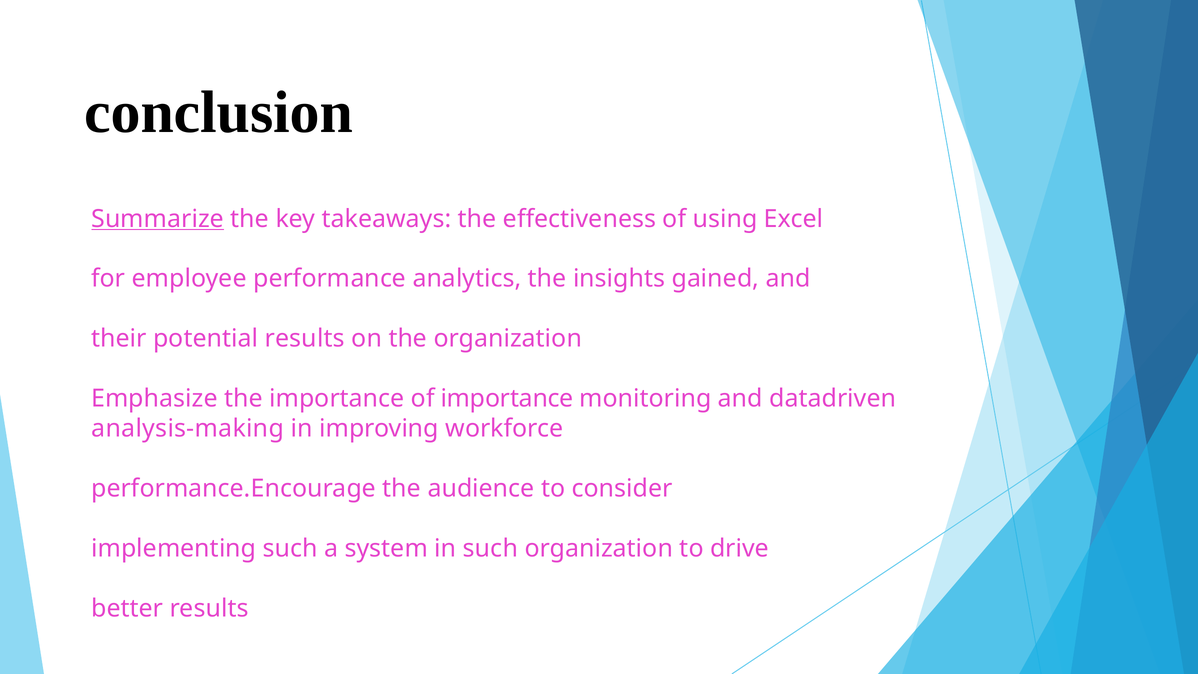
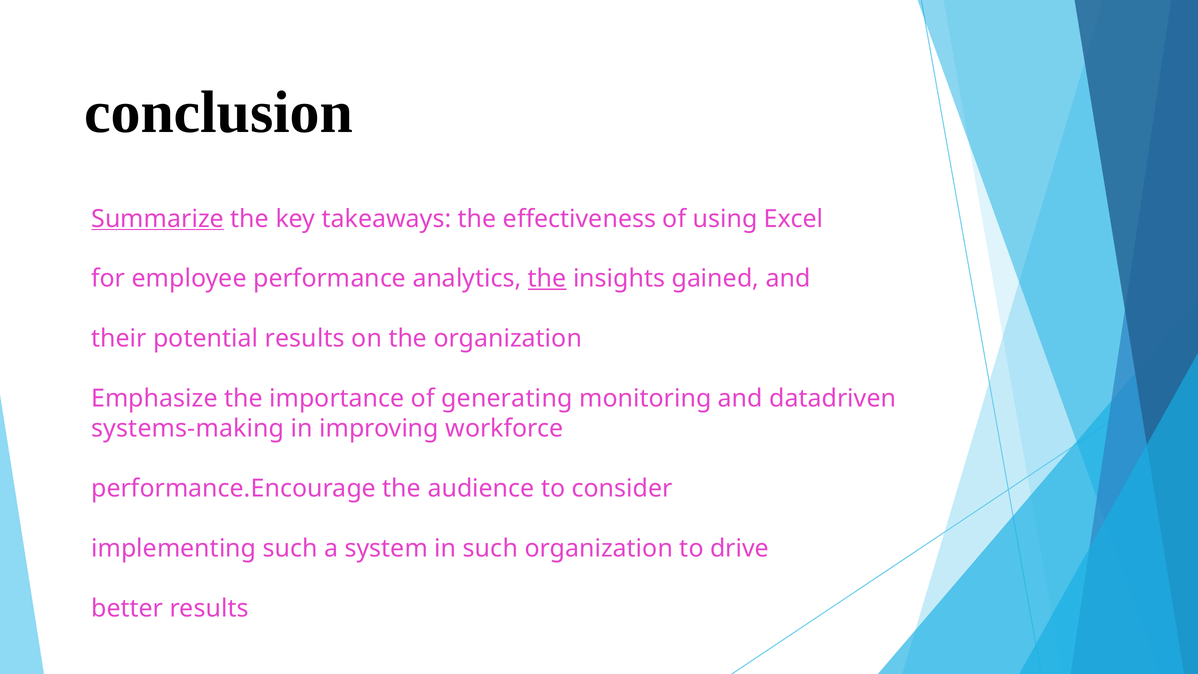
the underline: none -> present (547, 279)
of importance: importance -> generating (507, 398)
analysis-making: analysis-making -> systems-making (188, 428)
